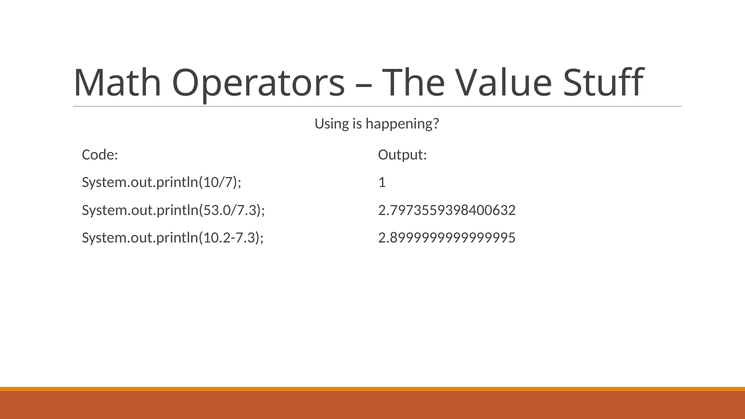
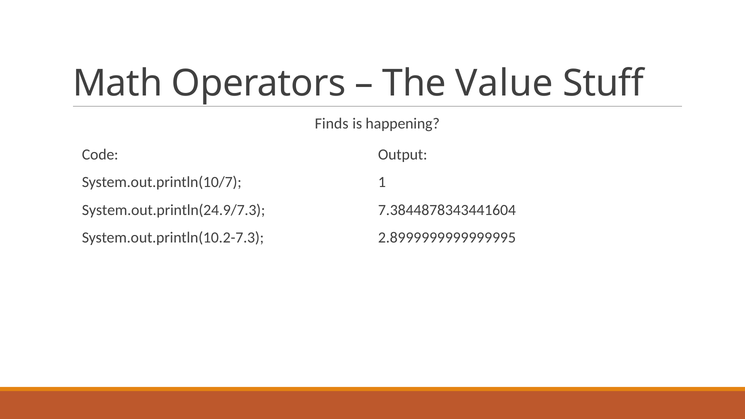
Using: Using -> Finds (332, 124)
System.out.println(53.0/7.3: System.out.println(53.0/7.3 -> System.out.println(24.9/7.3 (174, 210)
2.7973559398400632: 2.7973559398400632 -> 7.3844878343441604 (447, 210)
